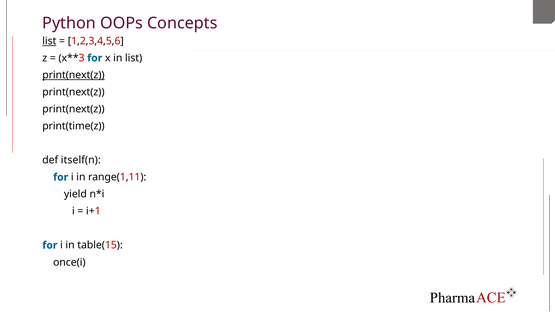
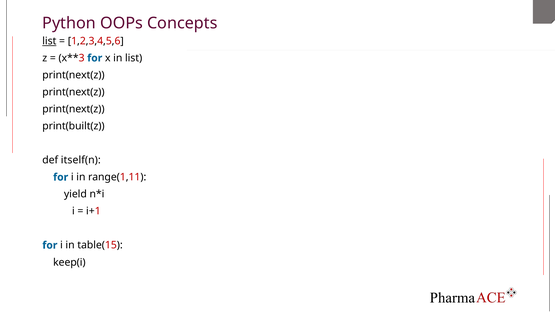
print(next(z underline: present -> none (73, 75)
print(time(z: print(time(z -> print(built(z (73, 126)
once(i: once(i -> keep(i (69, 262)
